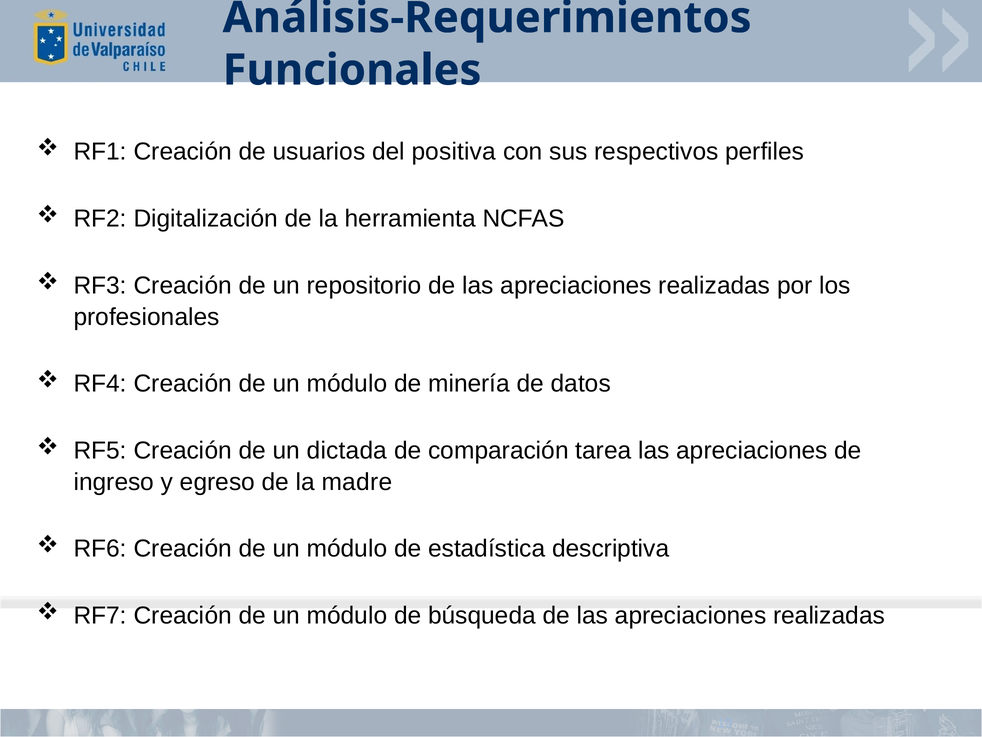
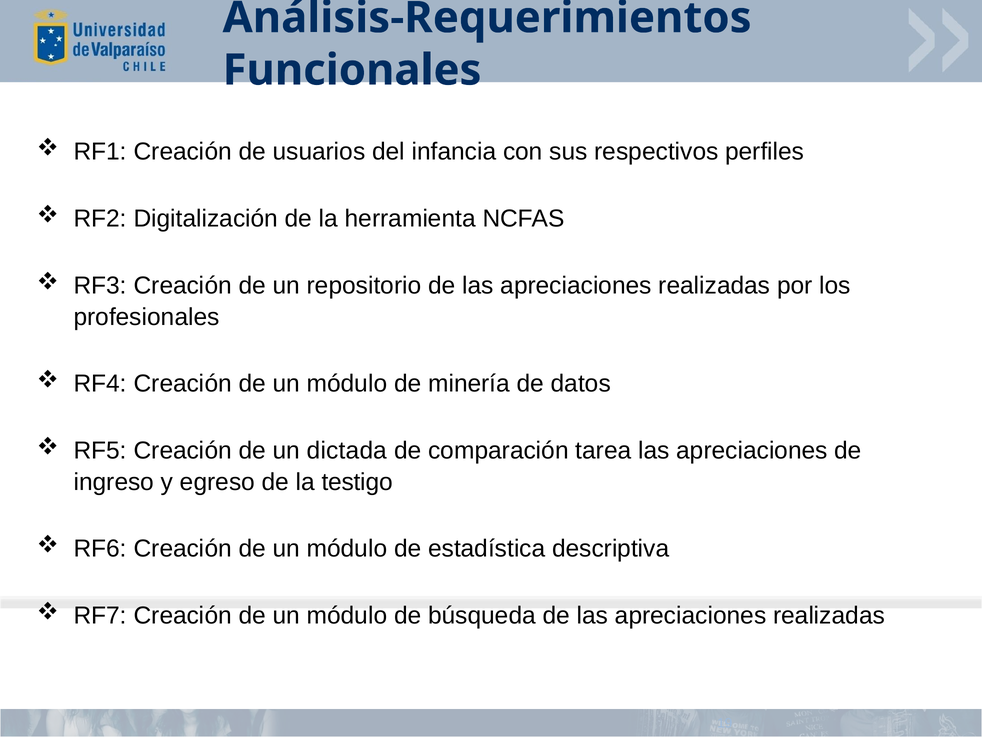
positiva: positiva -> infancia (454, 152)
madre: madre -> testigo (357, 482)
